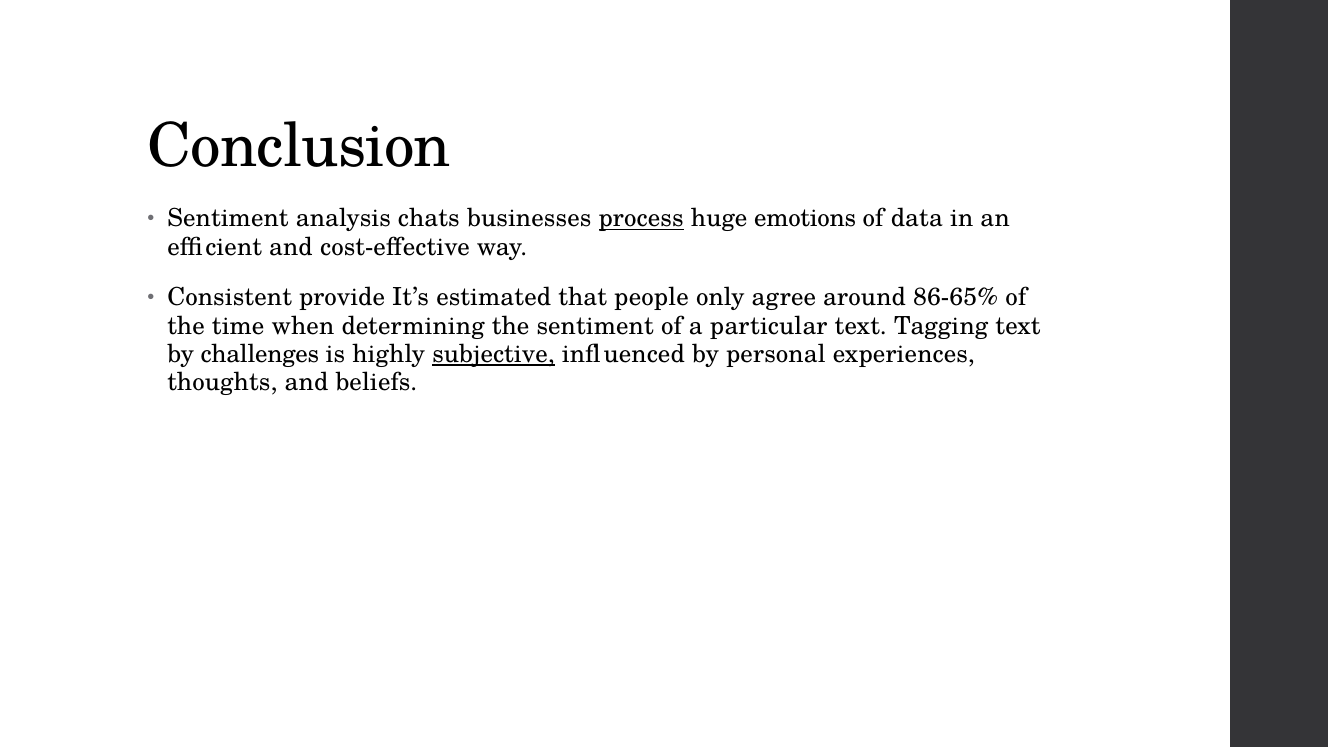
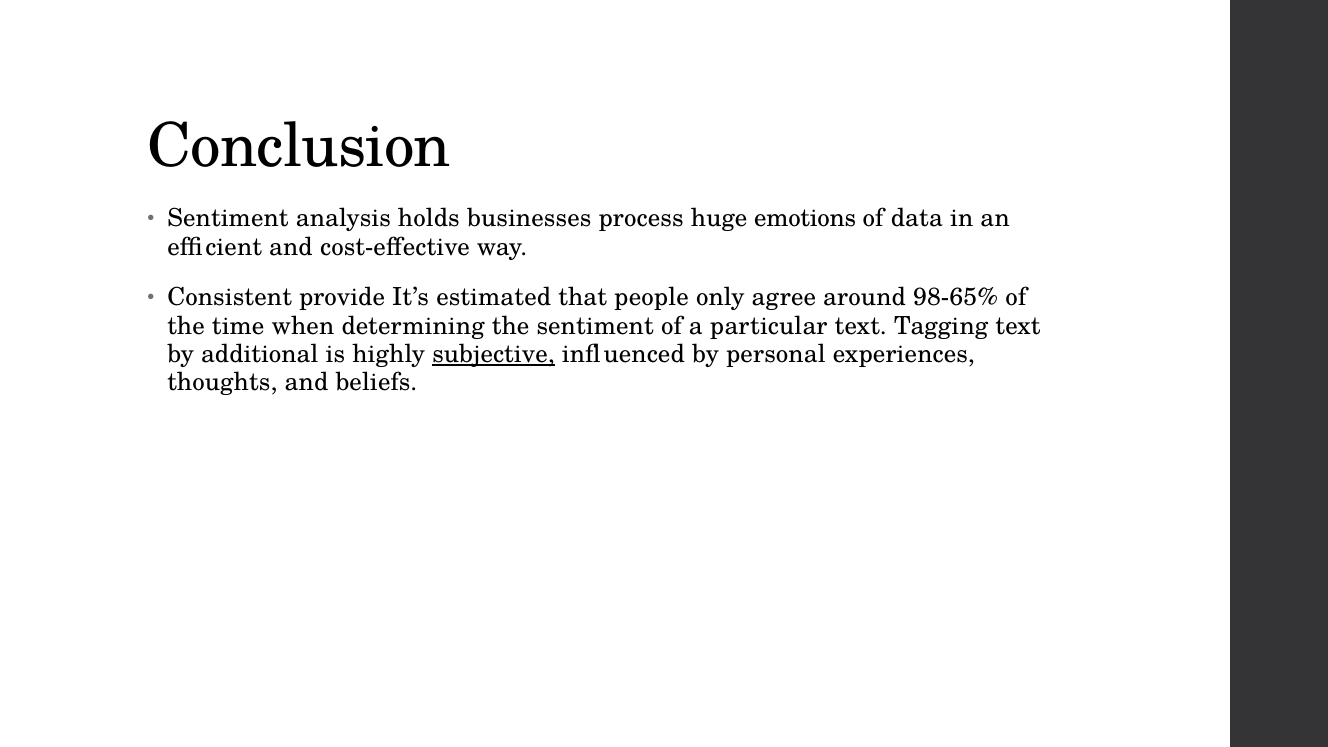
chats: chats -> holds (429, 219)
process underline: present -> none (641, 219)
86-65%: 86-65% -> 98-65% (956, 298)
challenges: challenges -> additional (260, 354)
